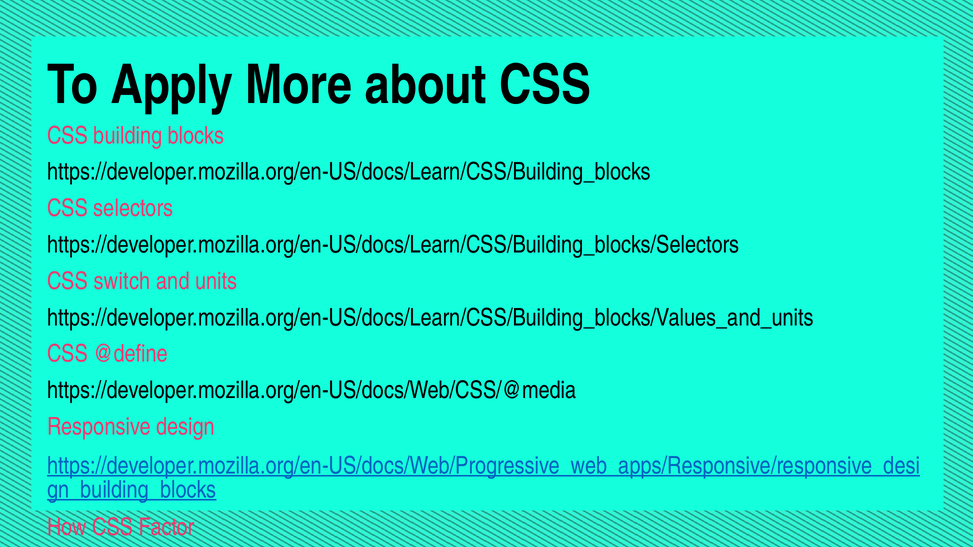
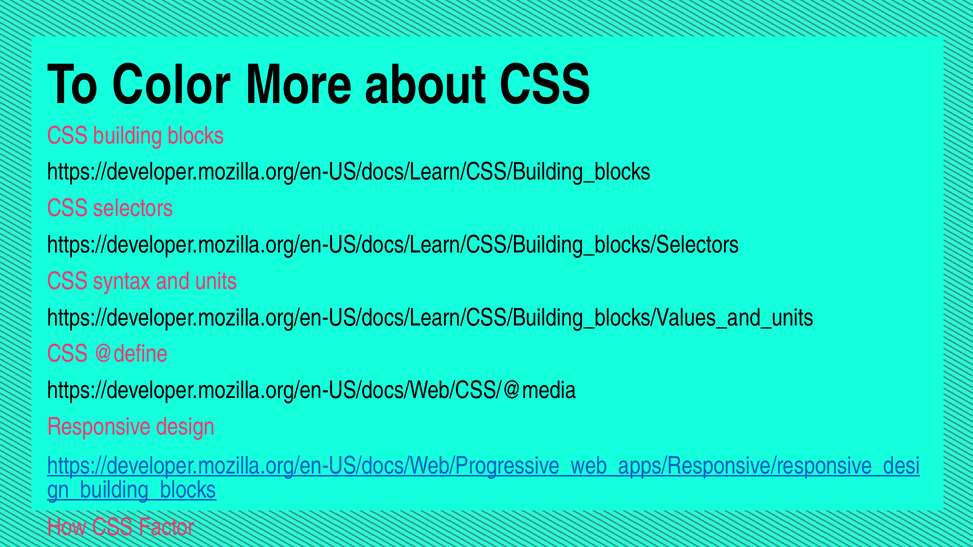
Apply: Apply -> Color (171, 85)
switch: switch -> syntax (122, 281)
